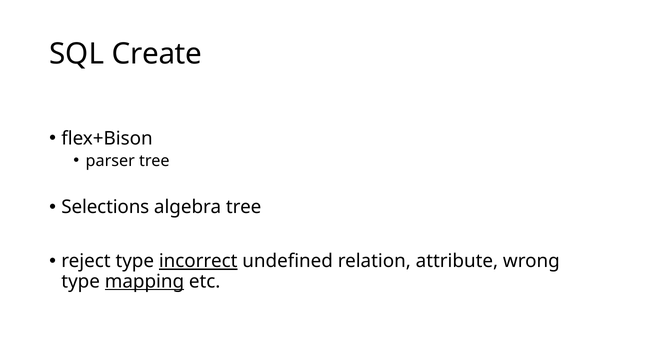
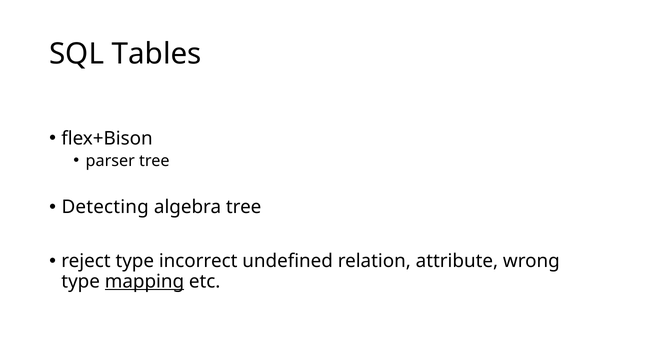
Create: Create -> Tables (157, 54)
Selections: Selections -> Detecting (105, 207)
incorrect underline: present -> none (198, 261)
